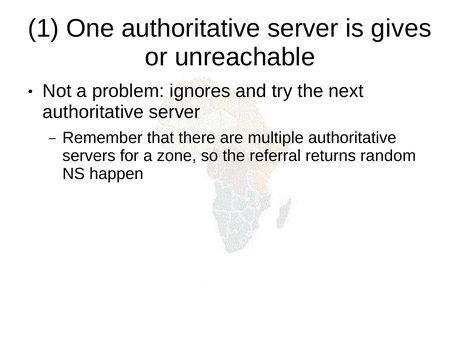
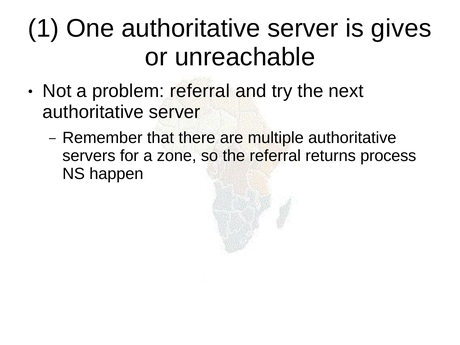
problem ignores: ignores -> referral (200, 91)
random: random -> process (388, 156)
